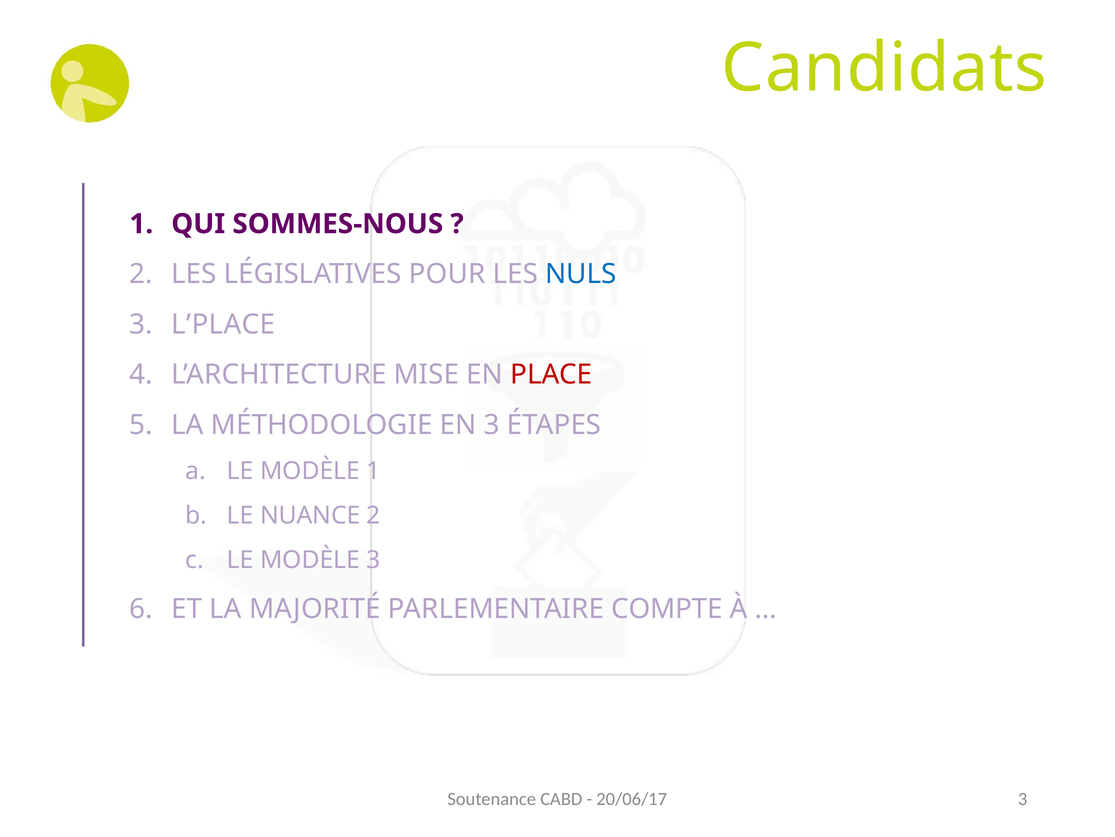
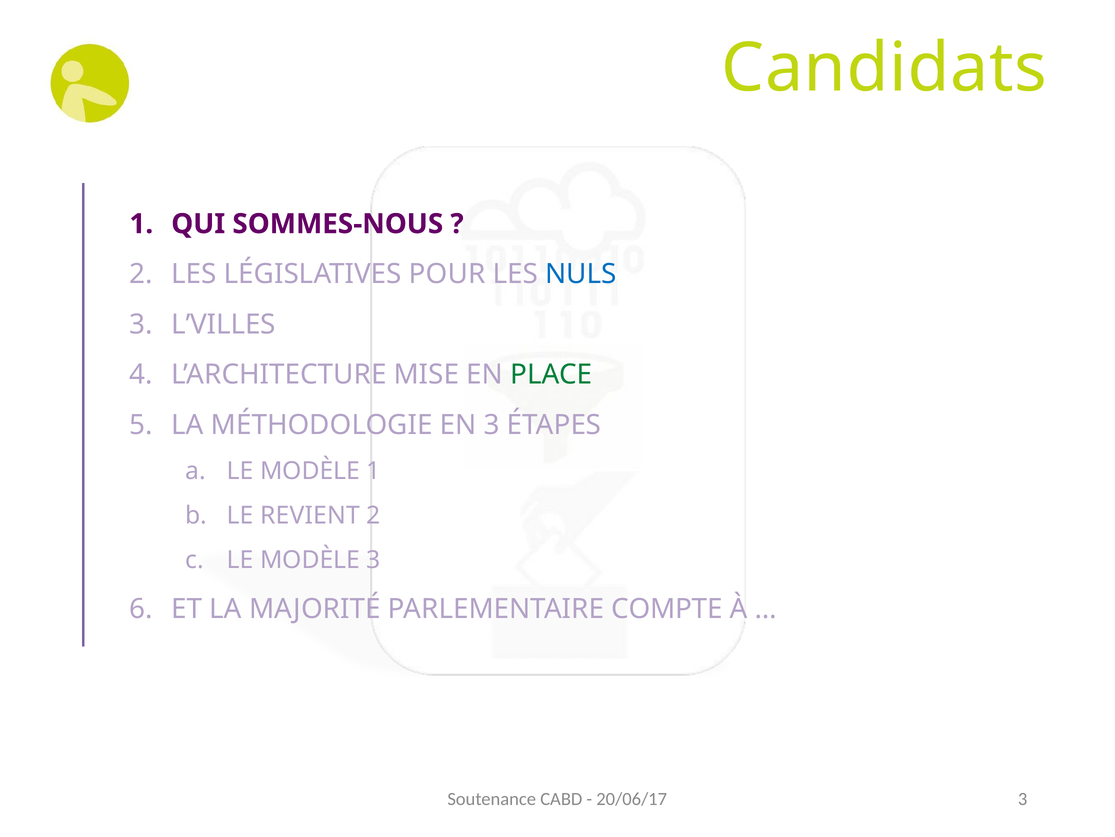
L’PLACE: L’PLACE -> L’VILLES (223, 324)
PLACE colour: red -> green (551, 374)
NUANCE: NUANCE -> REVIENT (310, 515)
